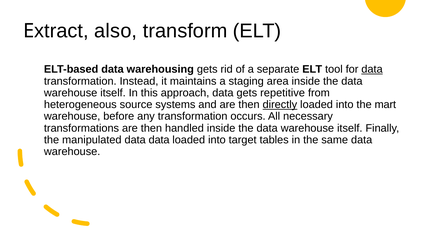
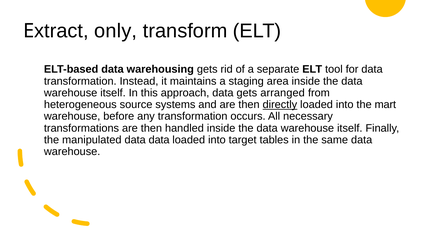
also: also -> only (116, 31)
data underline: present -> none (372, 69)
repetitive: repetitive -> arranged (283, 93)
